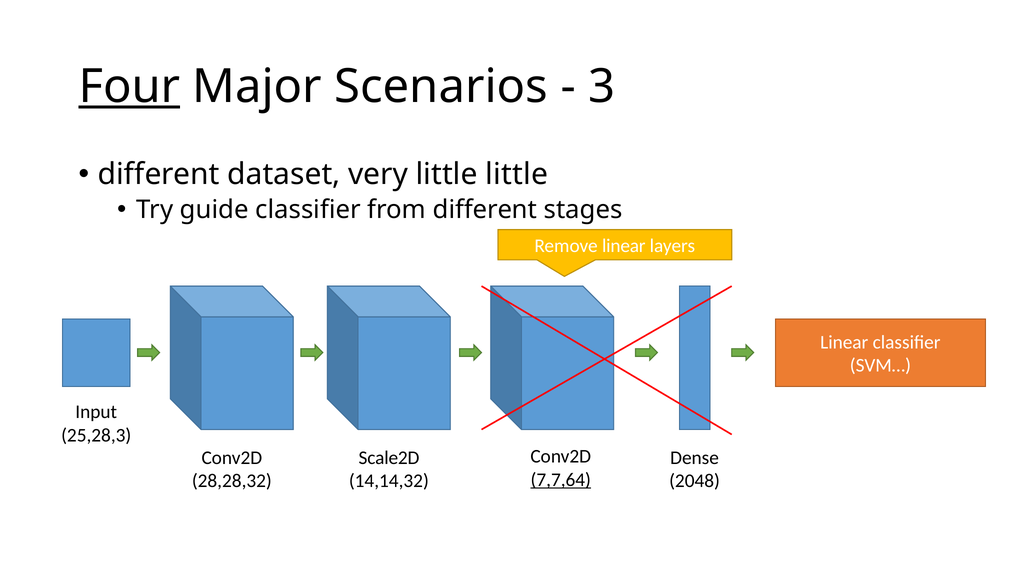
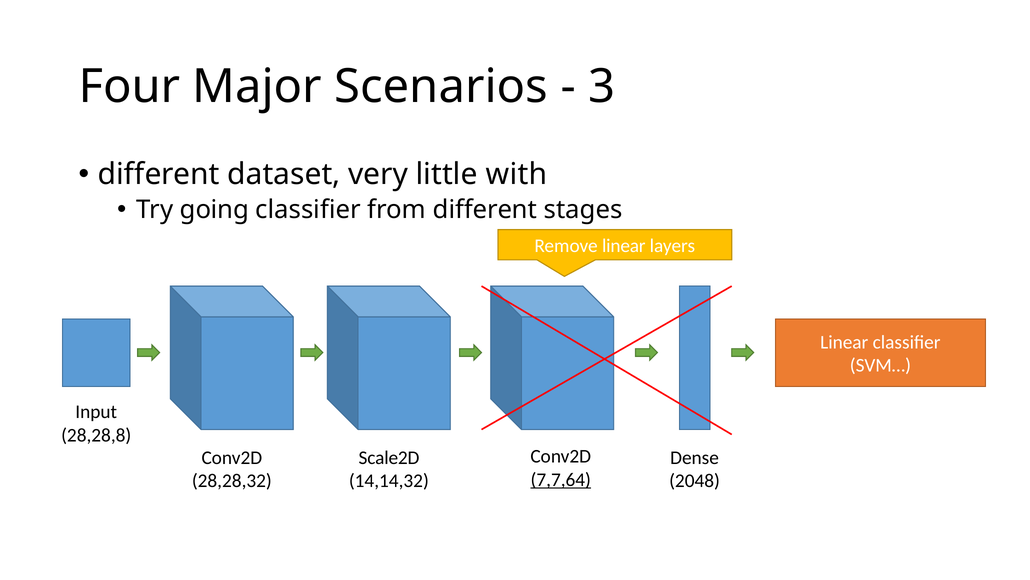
Four underline: present -> none (129, 87)
little little: little -> with (517, 174)
guide: guide -> going (214, 210)
25,28,3: 25,28,3 -> 28,28,8 (96, 435)
